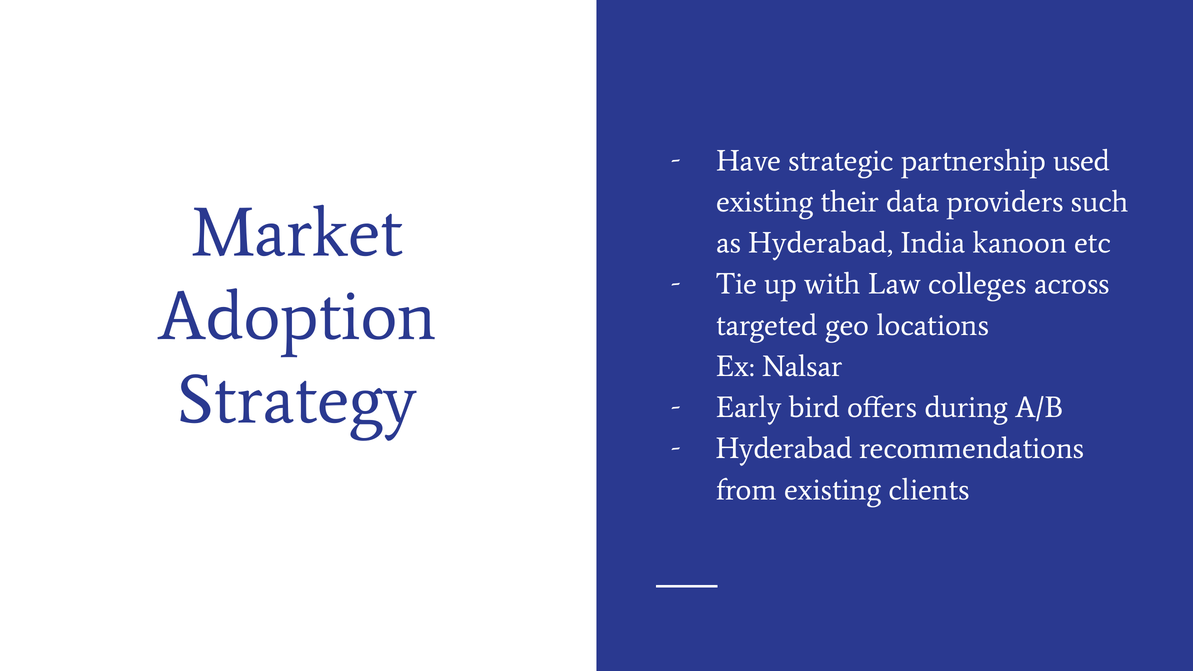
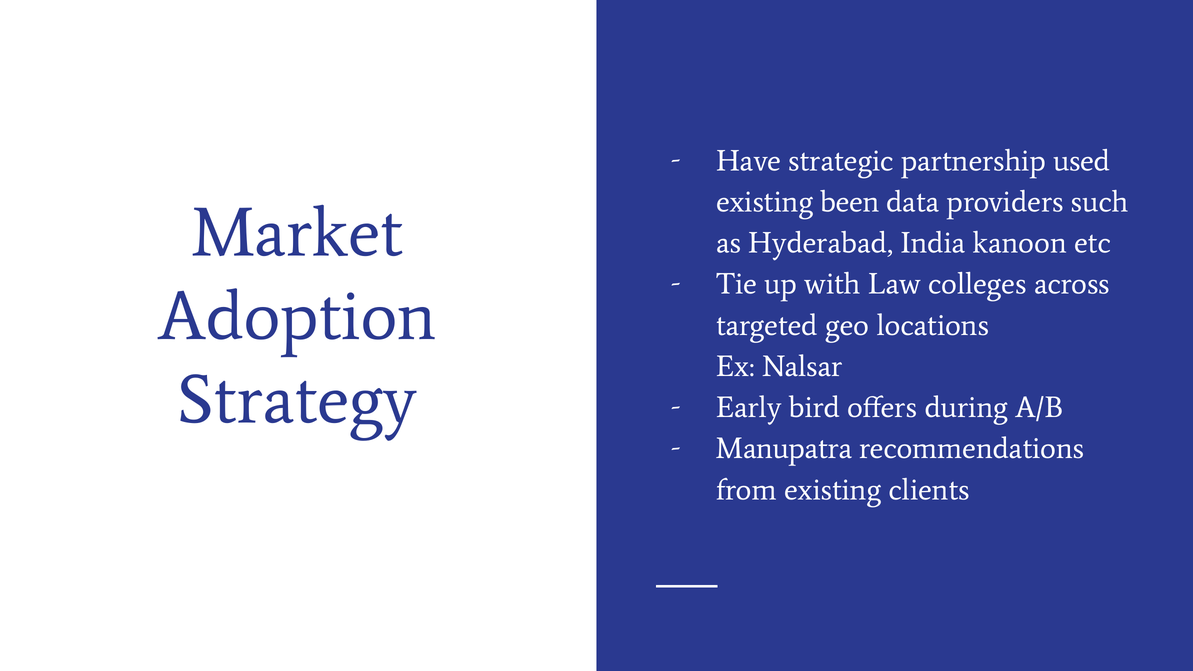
their: their -> been (850, 202)
Hyderabad: Hyderabad -> Manupatra (784, 449)
